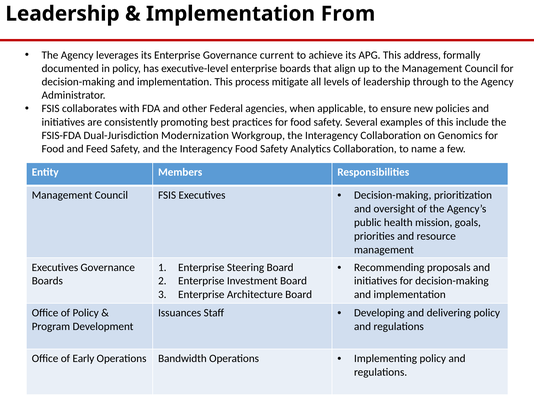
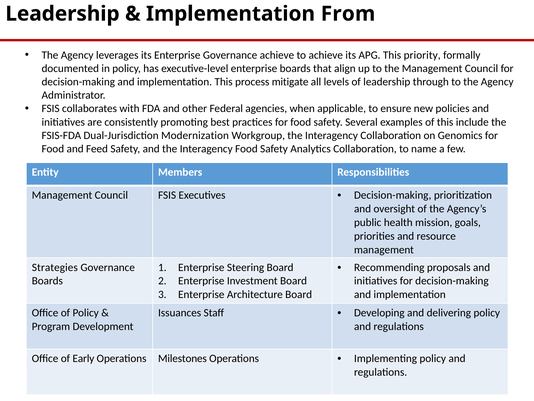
Governance current: current -> achieve (277, 55)
address: address -> priority (422, 55)
Executives: Executives -> Strategies (55, 267)
Bandwidth: Bandwidth -> Milestones (182, 358)
